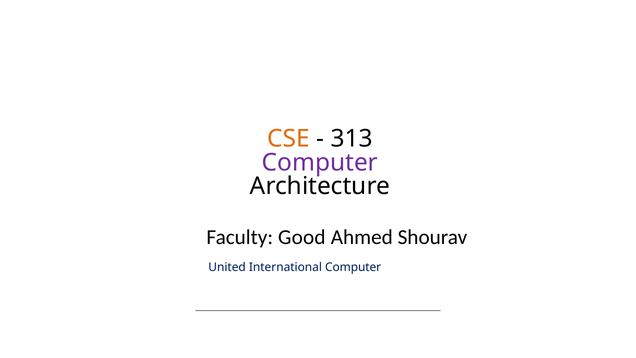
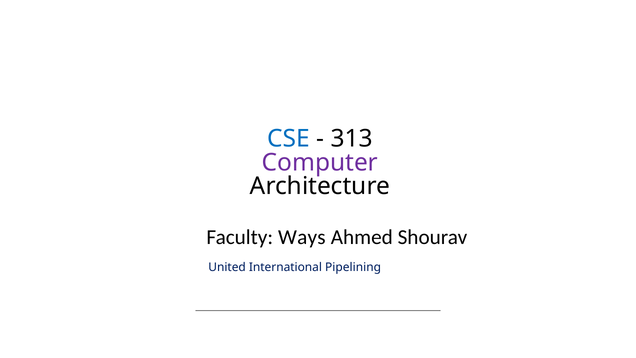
CSE colour: orange -> blue (289, 139)
Good: Good -> Ways (302, 237)
International Computer: Computer -> Pipelining (353, 267)
